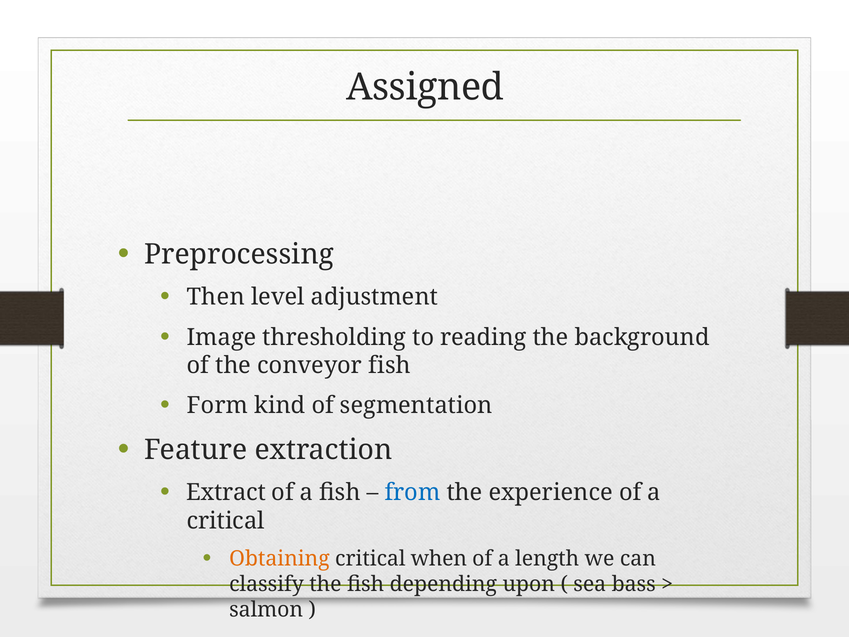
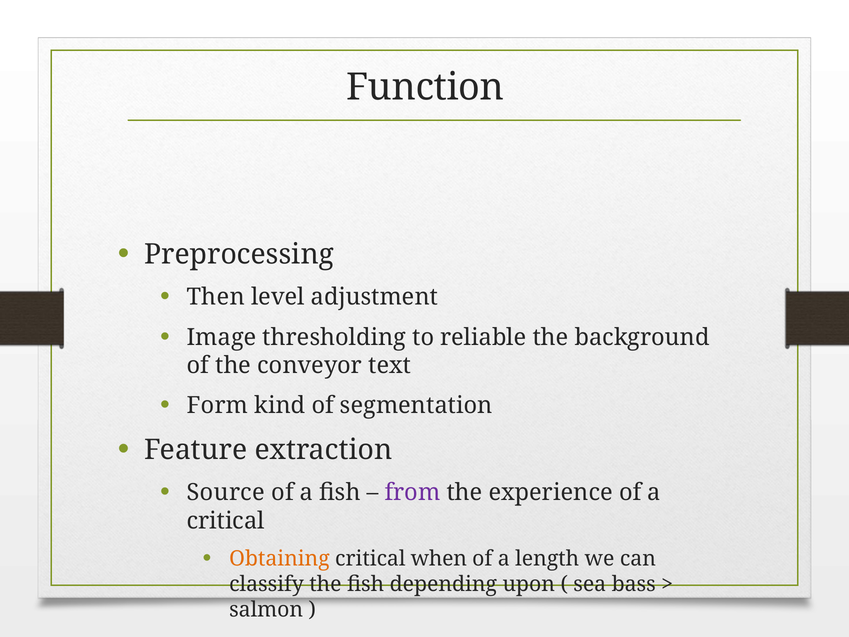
Assigned: Assigned -> Function (425, 87)
reading: reading -> reliable (483, 337)
conveyor fish: fish -> text (390, 365)
Extract: Extract -> Source (226, 492)
from colour: blue -> purple (412, 492)
